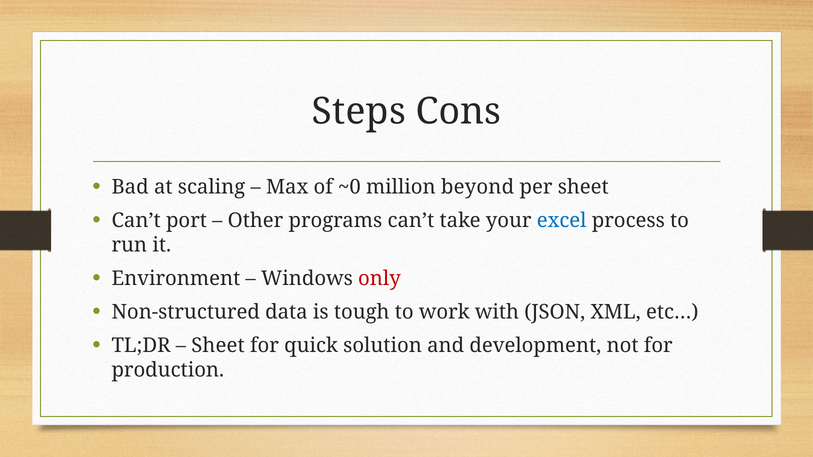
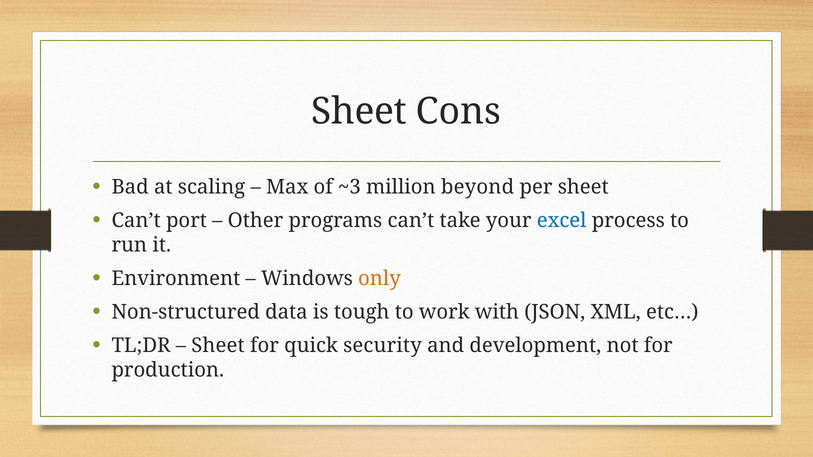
Steps: Steps -> Sheet (359, 112)
~0: ~0 -> ~3 (349, 187)
only colour: red -> orange (379, 279)
solution: solution -> security (382, 346)
